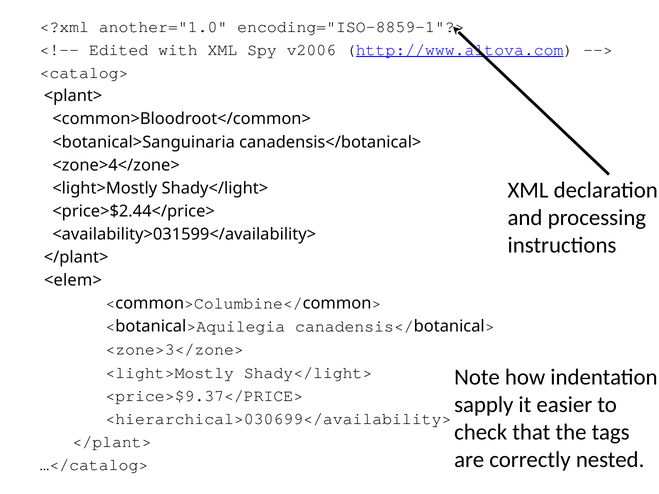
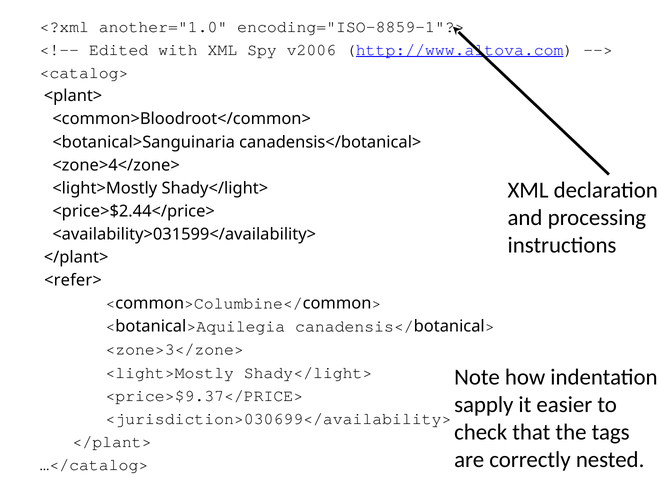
<elem>: <elem> -> <refer> (73, 281)
<hierarchical>030699</availability>: <hierarchical>030699</availability> -> <jurisdiction>030699</availability> (278, 419)
